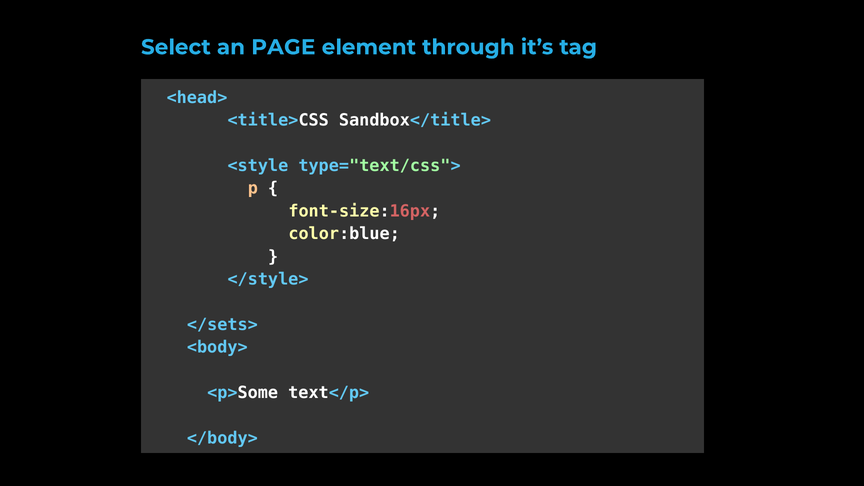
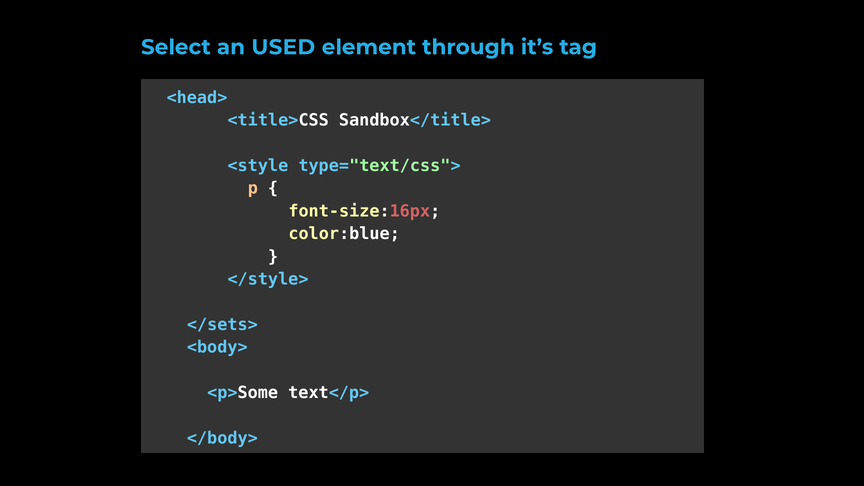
PAGE: PAGE -> USED (283, 47)
